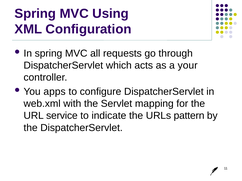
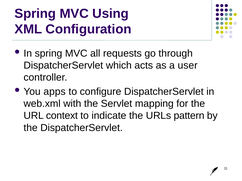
your: your -> user (188, 66)
service: service -> context (62, 116)
